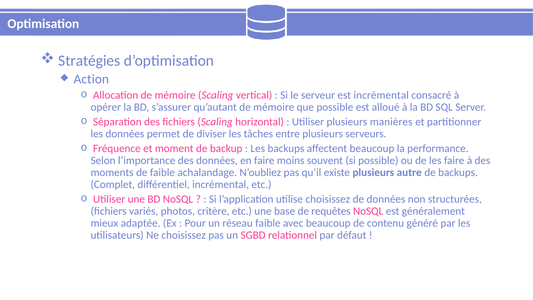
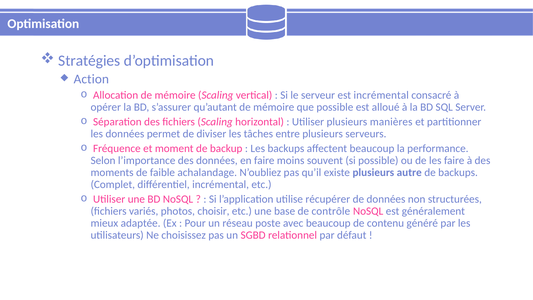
utilise choisissez: choisissez -> récupérer (328, 199)
critère: critère -> choisir (213, 211)
requêtes: requêtes -> contrôle (331, 211)
réseau faible: faible -> poste (268, 223)
